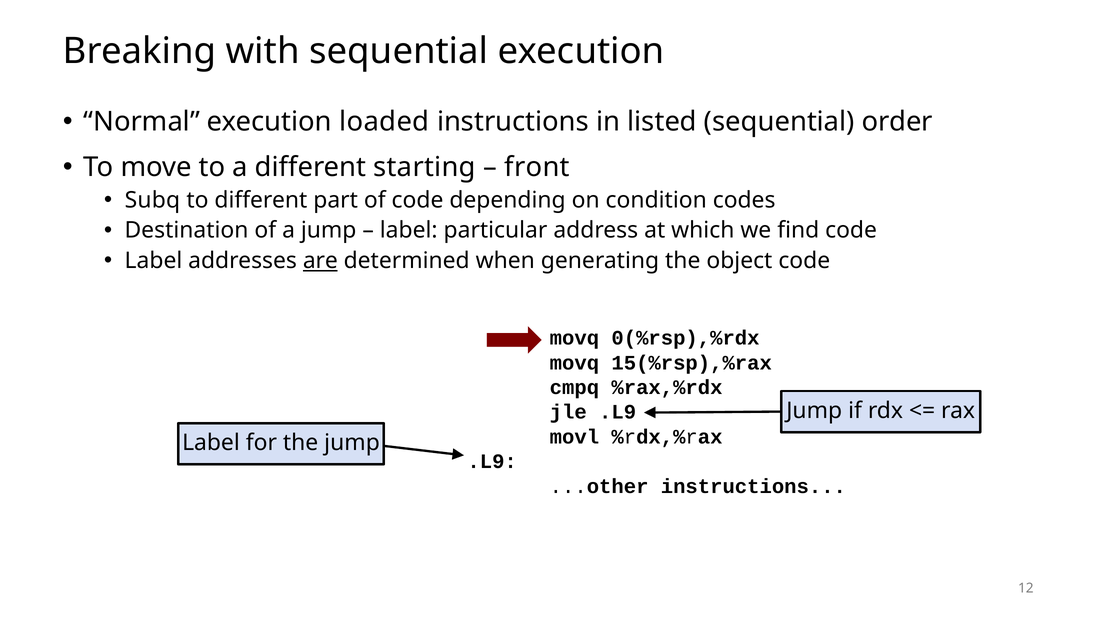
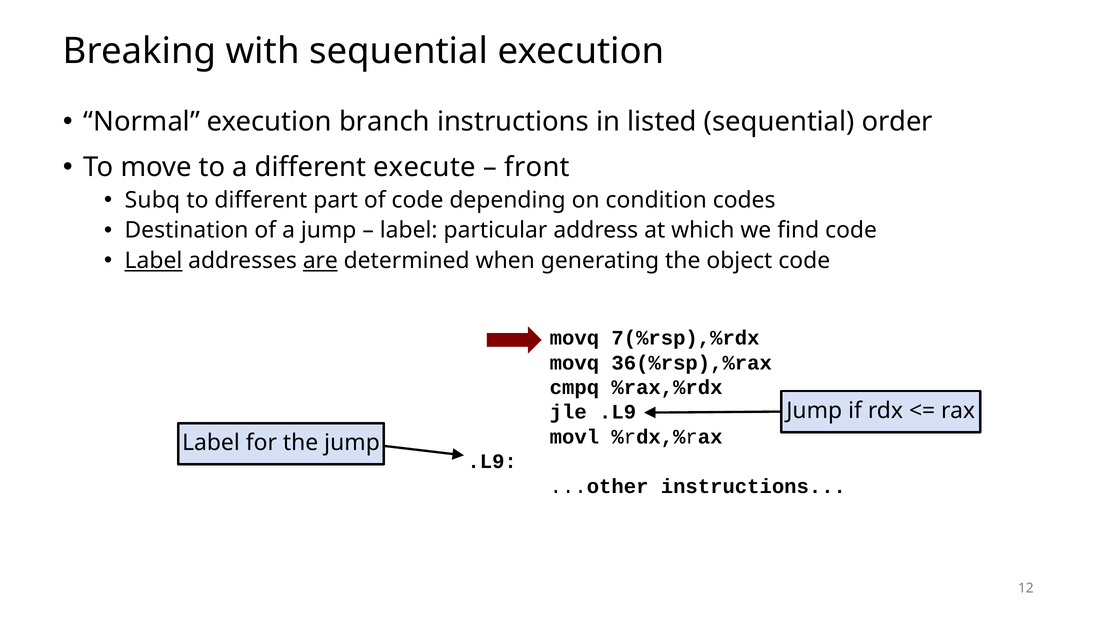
loaded: loaded -> branch (384, 122)
starting: starting -> execute (424, 167)
Label underline: none -> present (153, 261)
0(%rsp),%rdx: 0(%rsp),%rdx -> 7(%rsp),%rdx (685, 338)
15(%rsp),%rax: 15(%rsp),%rax -> 36(%rsp),%rax (692, 363)
